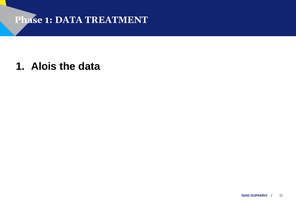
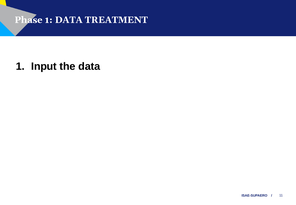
Alois: Alois -> Input (44, 66)
